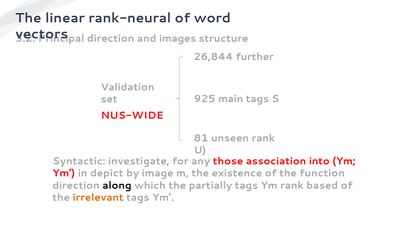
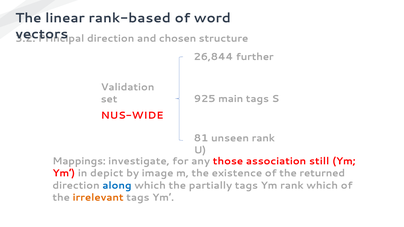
rank-neural: rank-neural -> rank-based (130, 18)
images: images -> chosen (178, 39)
Syntactic: Syntactic -> Mappings (79, 161)
into: into -> still (319, 161)
function: function -> returned (322, 174)
along colour: black -> blue (117, 186)
rank based: based -> which (322, 186)
